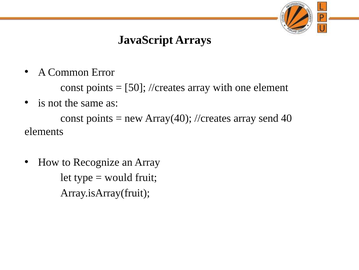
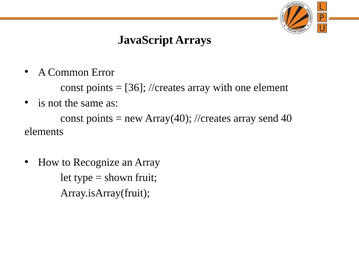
50: 50 -> 36 (135, 87)
would: would -> shown (119, 177)
